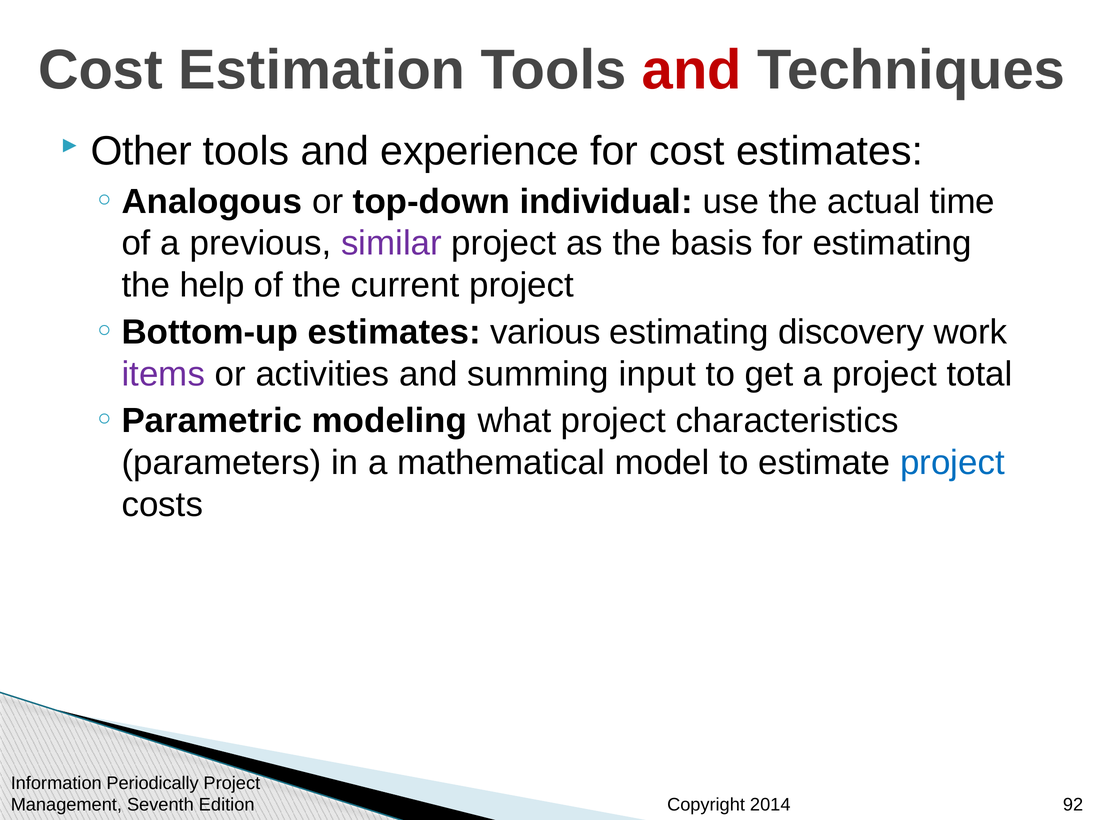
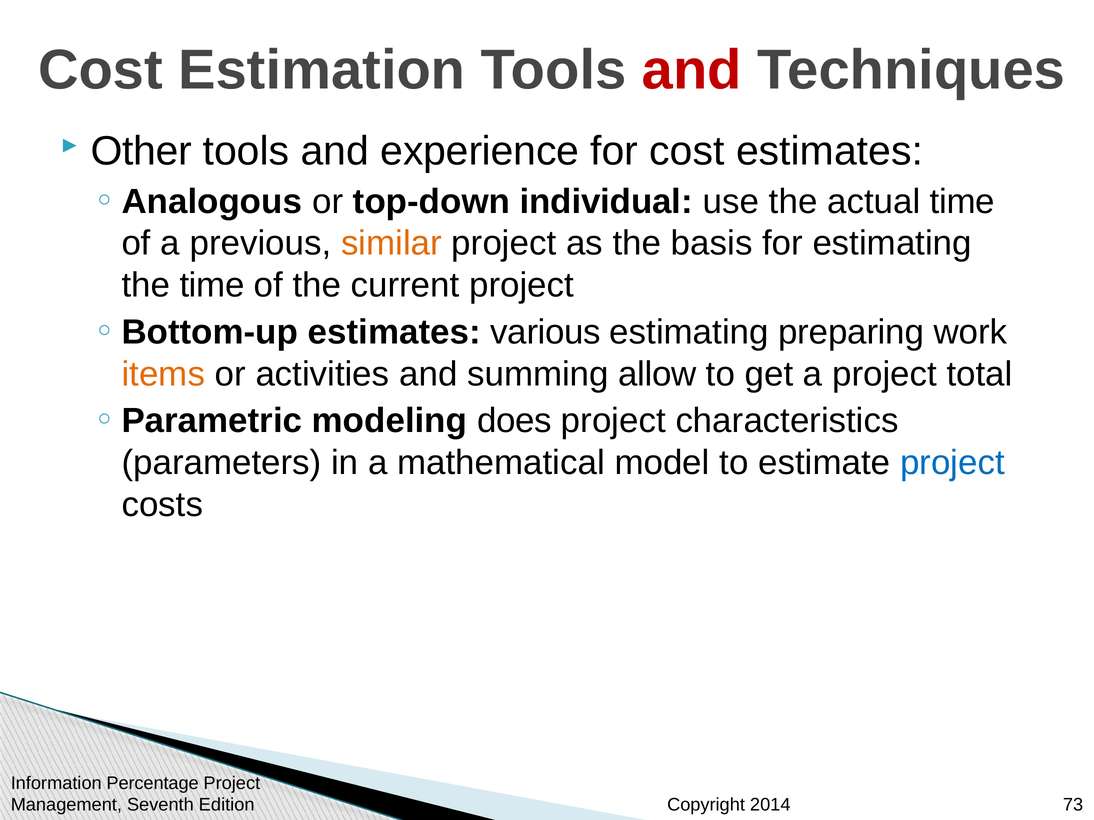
similar colour: purple -> orange (391, 244)
the help: help -> time (212, 285)
discovery: discovery -> preparing (851, 332)
items colour: purple -> orange (163, 374)
input: input -> allow (658, 374)
what: what -> does (515, 421)
Periodically: Periodically -> Percentage (153, 784)
92: 92 -> 73 (1073, 805)
